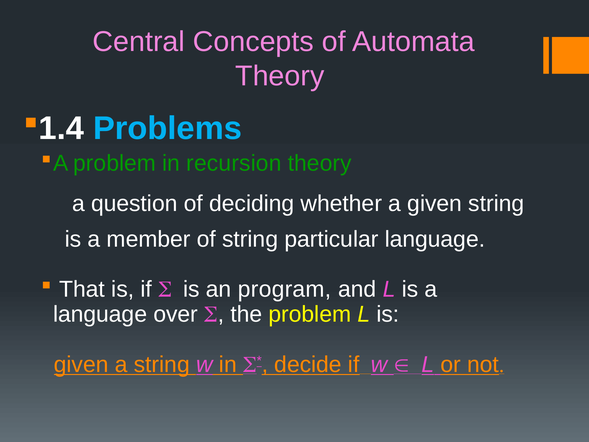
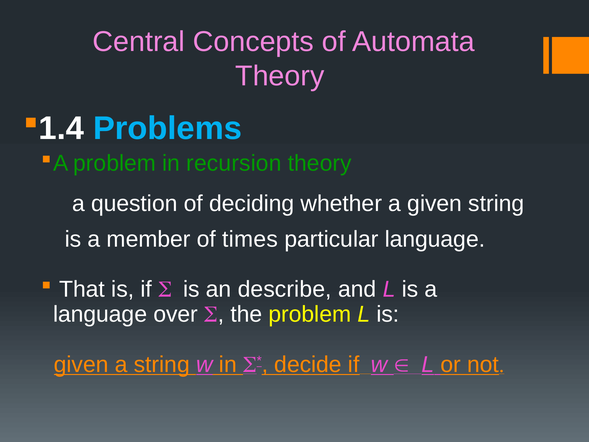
of string: string -> times (250, 239)
program: program -> describe (285, 289)
